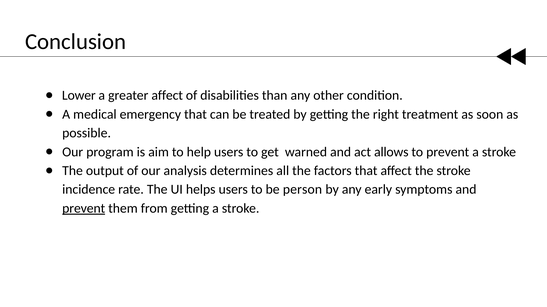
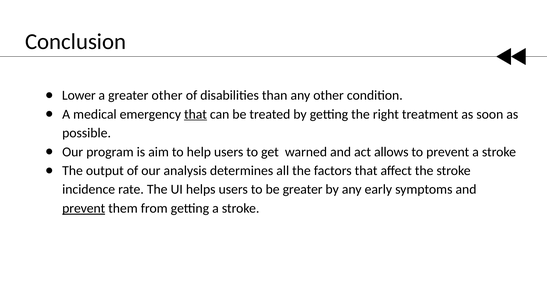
greater affect: affect -> other (167, 96)
that underline: none -> present (196, 114)
be person: person -> greater (303, 190)
